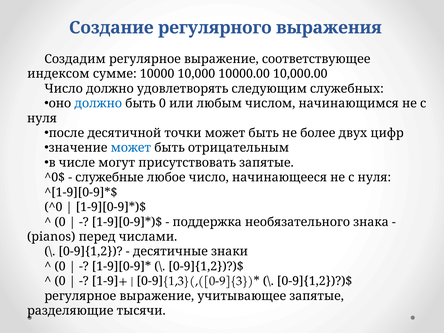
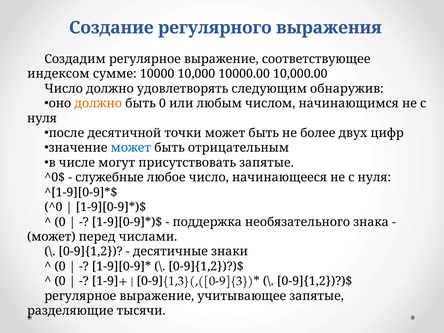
служебных: служебных -> обнаружив (347, 89)
должно colour: blue -> orange (98, 104)
pianos: pianos -> может (51, 237)
